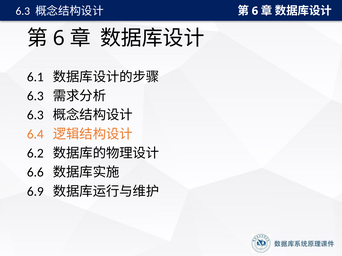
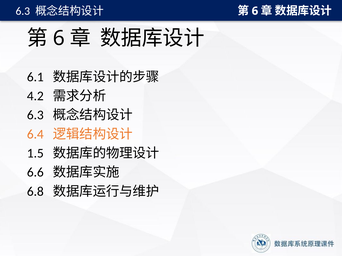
6.3: 6.3 -> 4.2 (35, 96)
6.2: 6.2 -> 1.5 (35, 154)
6.9: 6.9 -> 6.8 (35, 192)
